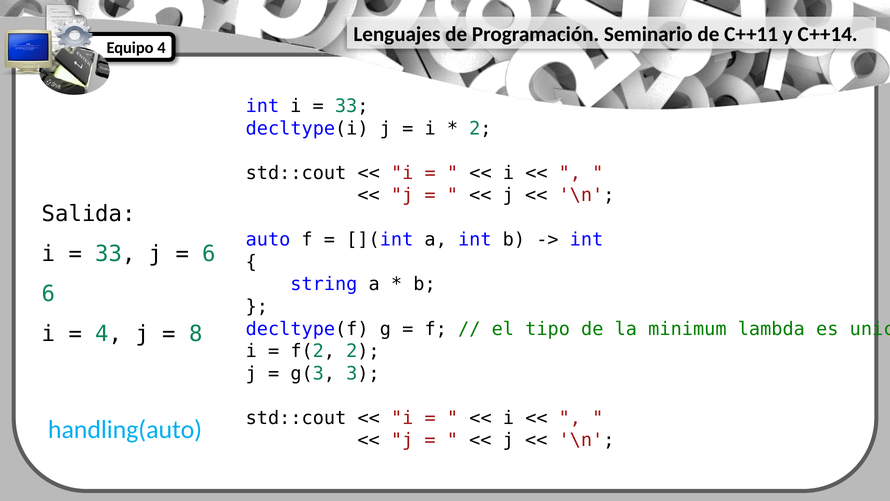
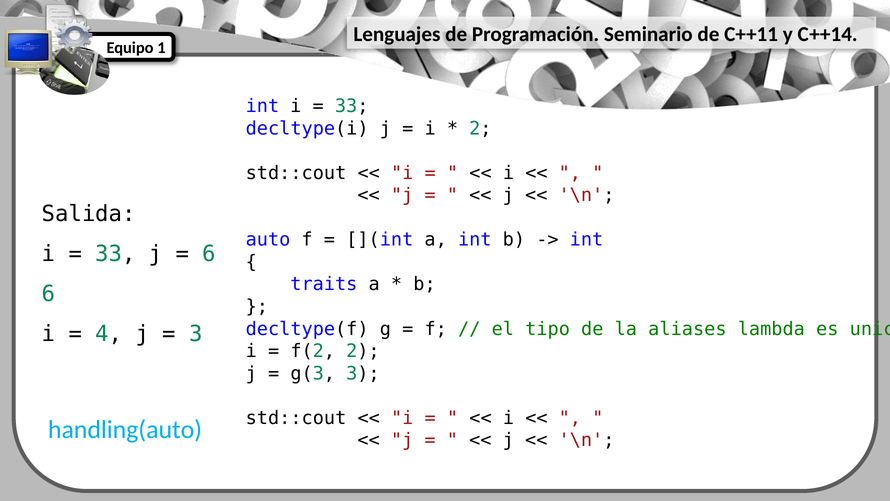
4: 4 -> 1 (162, 48)
string: string -> traits (324, 284)
minimum: minimum -> aliases (687, 329)
8: 8 -> 3 (196, 334)
